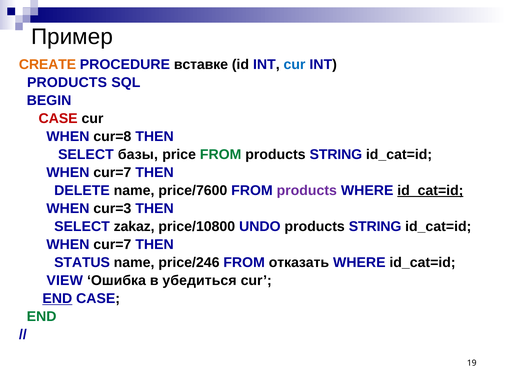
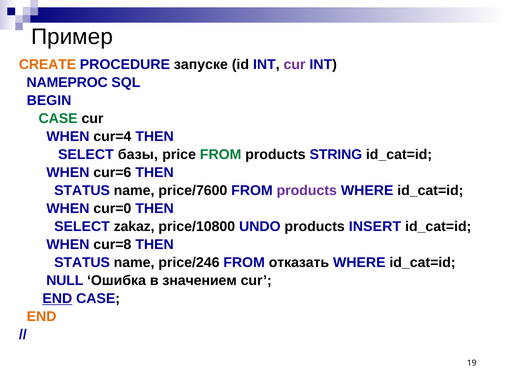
вставке: вставке -> запуске (201, 64)
cur colour: blue -> purple (295, 64)
PRODUCTS: PRODUCTS -> NAMEPROC (67, 82)
CASE colour: red -> green (58, 119)
cur=8: cur=8 -> cur=4 (112, 137)
cur=7: cur=7 -> cur=6 (112, 173)
DELETE: DELETE -> STATUS (82, 191)
id_cat=id underline: present -> none (430, 191)
cur=3: cur=3 -> cur=0 (112, 209)
STRING: STRING -> INSERT (375, 227)
cur=7: cur=7 -> cur=8 (112, 245)
VIEW: VIEW -> NULL (65, 281)
убедиться: убедиться -> значением (200, 281)
END colour: green -> orange (42, 317)
